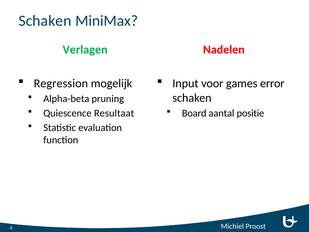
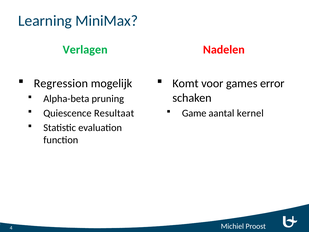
Schaken: Schaken -> Learning (45, 21)
Input: Input -> Komt (185, 83)
Board: Board -> Game (194, 113)
positie: positie -> kernel (250, 113)
